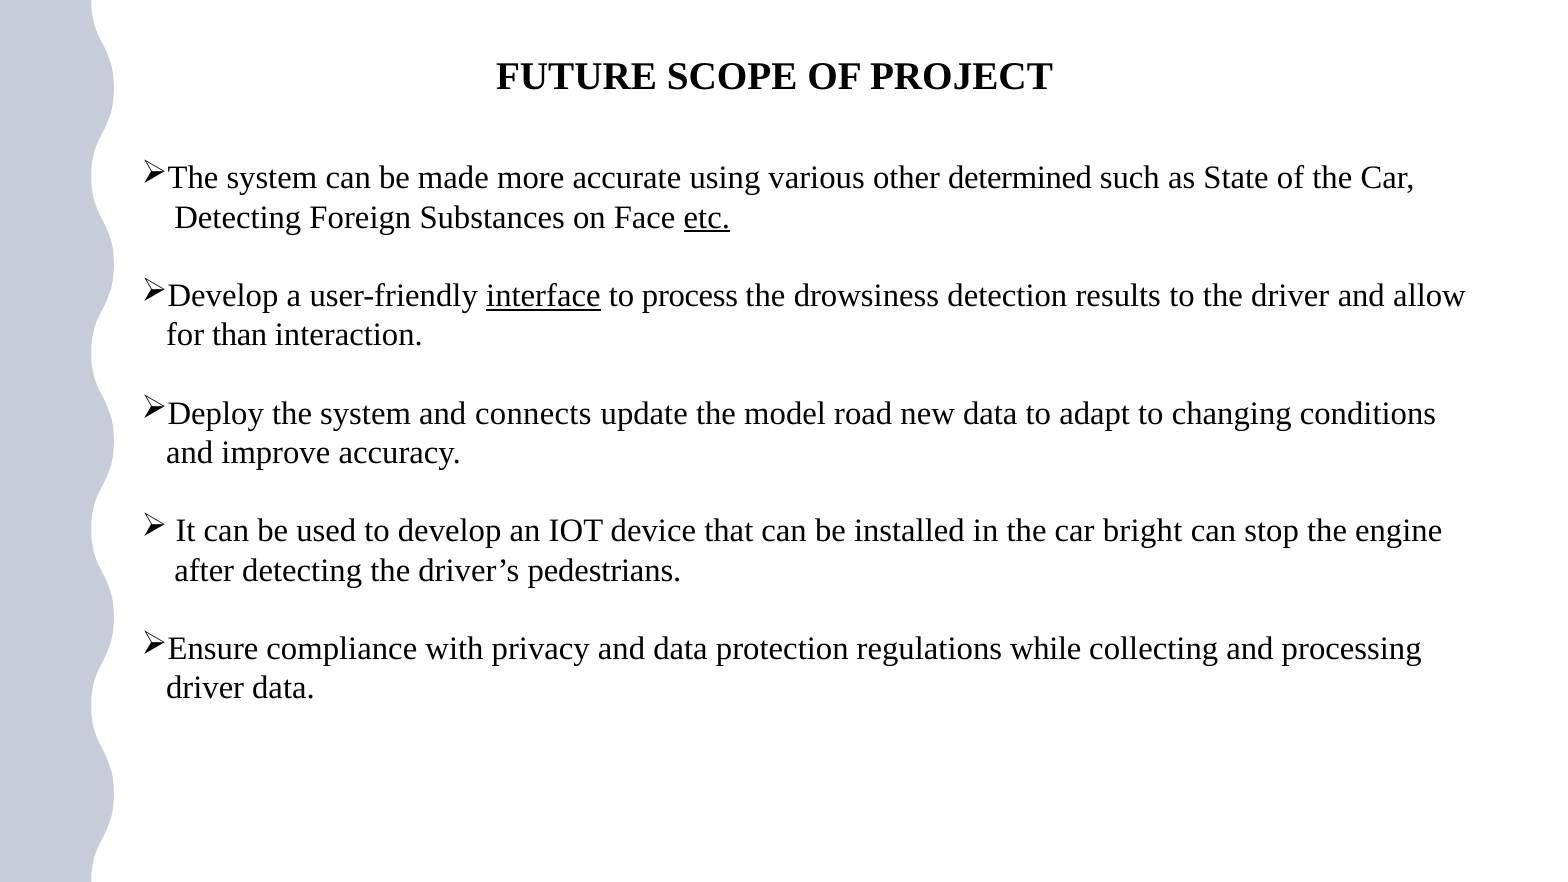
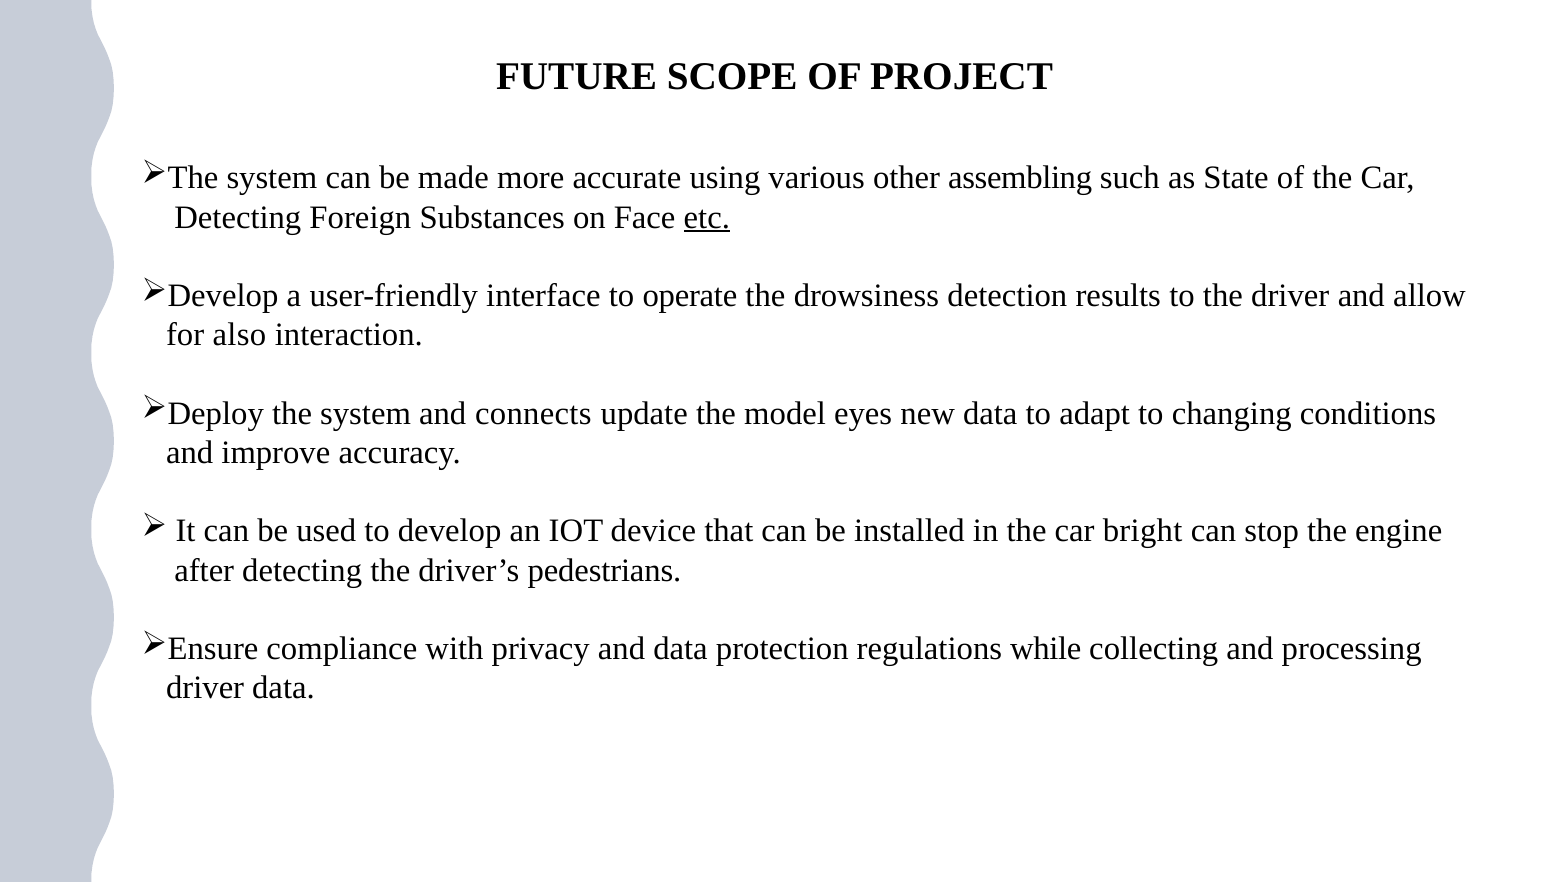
determined: determined -> assembling (1020, 178)
interface underline: present -> none (543, 296)
process: process -> operate (690, 296)
than: than -> also (239, 335)
road: road -> eyes (863, 413)
